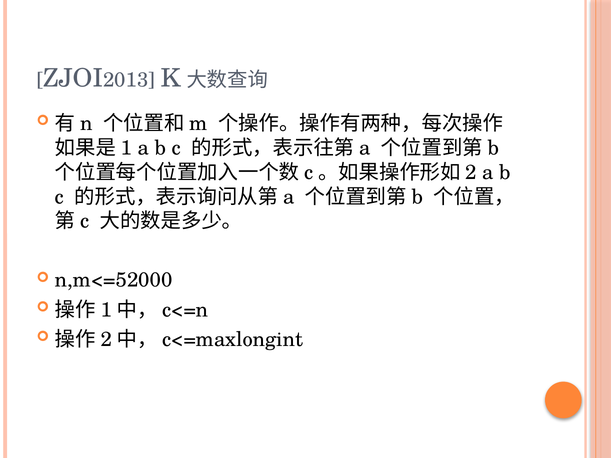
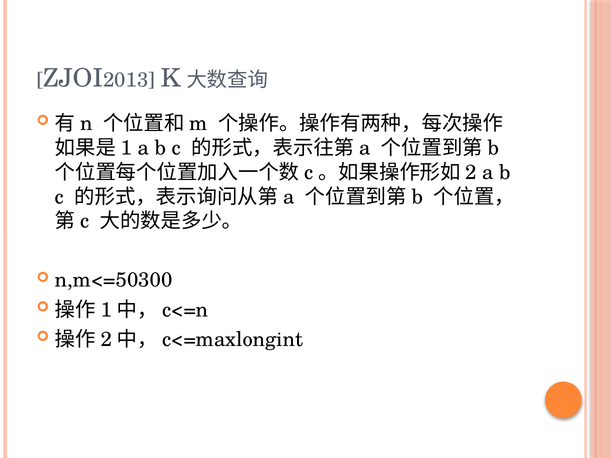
n,m<=52000: n,m<=52000 -> n,m<=50300 (114, 280)
